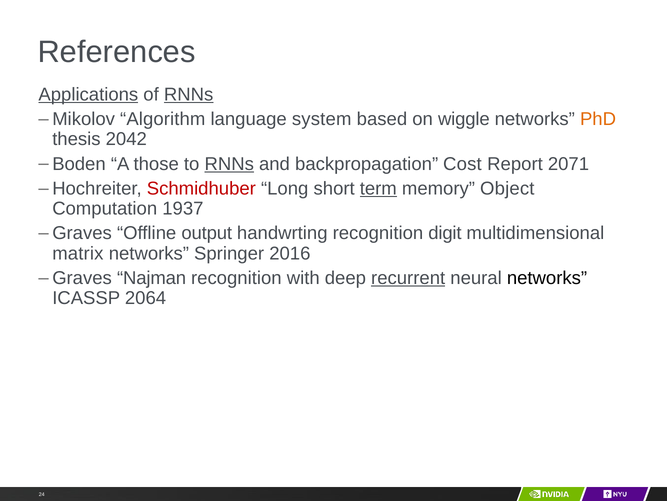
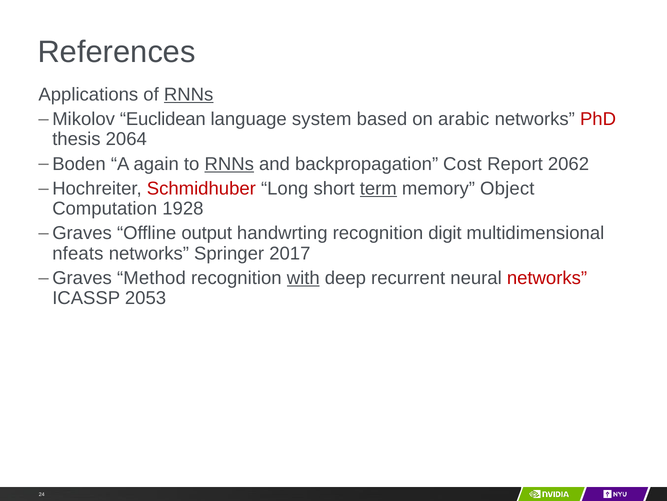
Applications underline: present -> none (88, 94)
Algorithm: Algorithm -> Euclidean (163, 119)
wiggle: wiggle -> arabic (464, 119)
PhD colour: orange -> red (598, 119)
2042: 2042 -> 2064 (126, 139)
those: those -> again (156, 164)
2071: 2071 -> 2062 (569, 164)
1937: 1937 -> 1928 (183, 208)
matrix: matrix -> nfeats (78, 253)
2016: 2016 -> 2017 (290, 253)
Najman: Najman -> Method (151, 278)
with underline: none -> present (303, 278)
recurrent underline: present -> none (408, 278)
networks colour: black -> red (547, 278)
2064: 2064 -> 2053 (146, 298)
